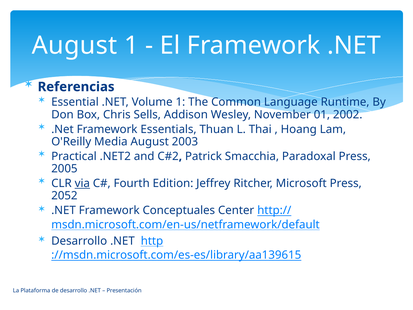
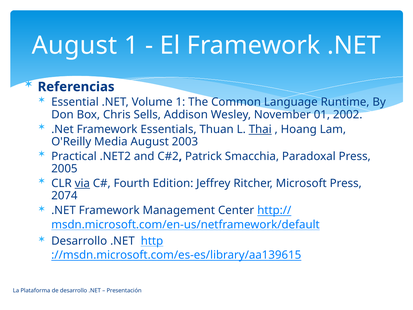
Thai underline: none -> present (260, 129)
2052: 2052 -> 2074 (64, 196)
Conceptuales: Conceptuales -> Management (179, 210)
